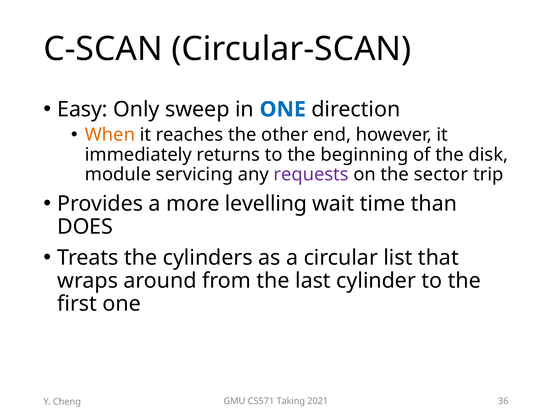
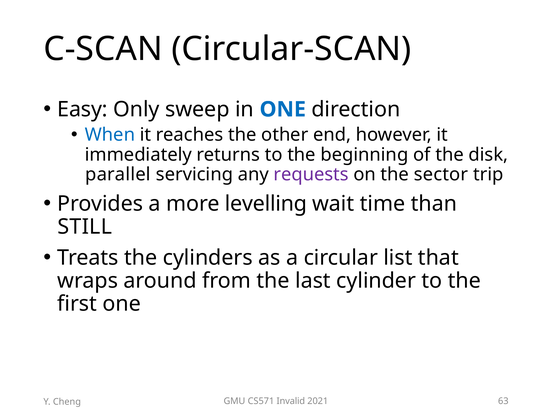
When colour: orange -> blue (110, 135)
module: module -> parallel (118, 174)
DOES: DOES -> STILL (85, 227)
Taking: Taking -> Invalid (291, 401)
36: 36 -> 63 (503, 401)
